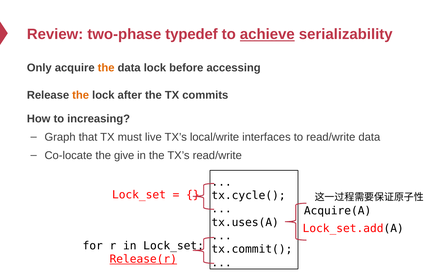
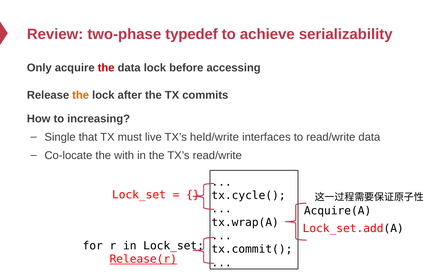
achieve underline: present -> none (267, 34)
the colour: orange -> red (106, 68)
Graph: Graph -> Single (60, 137)
local/write: local/write -> held/write (214, 137)
give: give -> with (124, 155)
tx.uses(A: tx.uses(A -> tx.wrap(A (245, 222)
